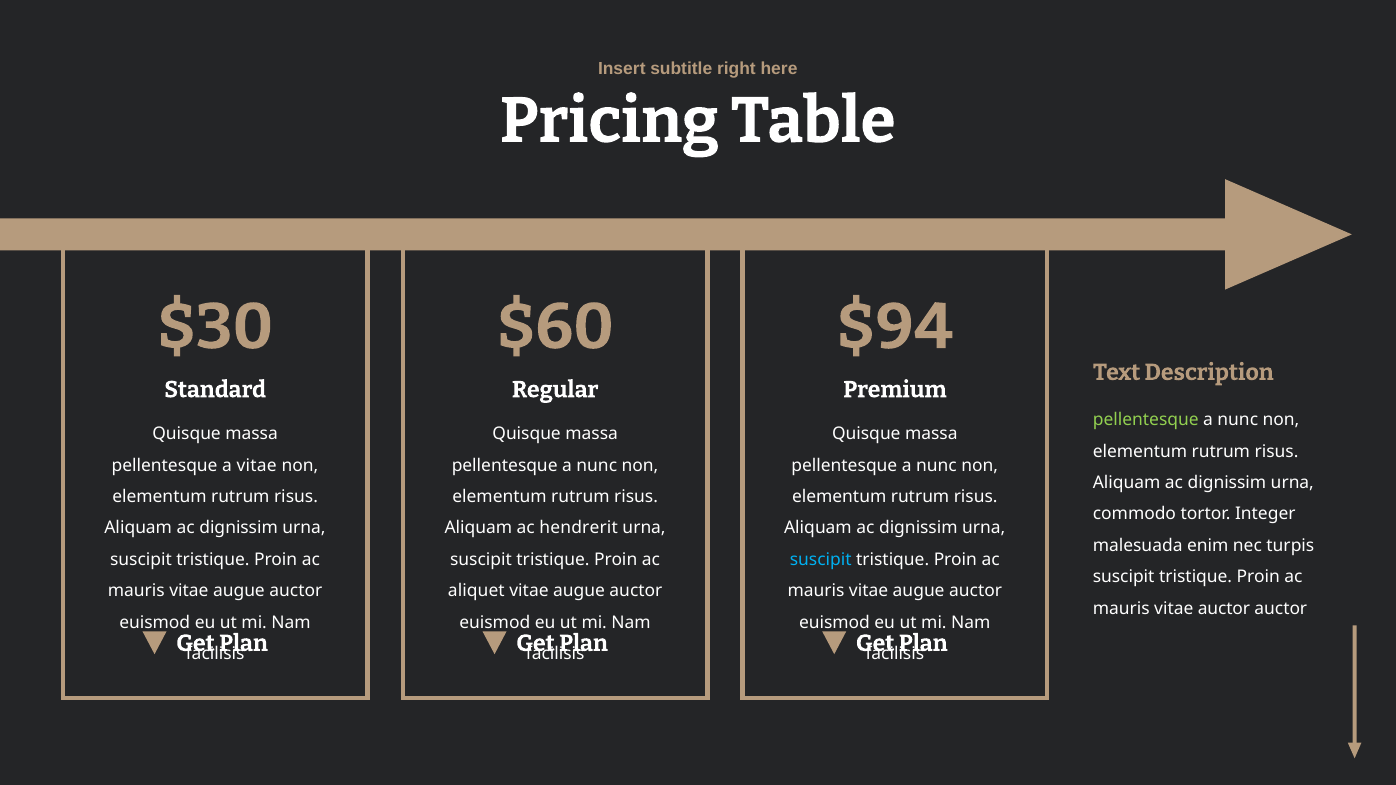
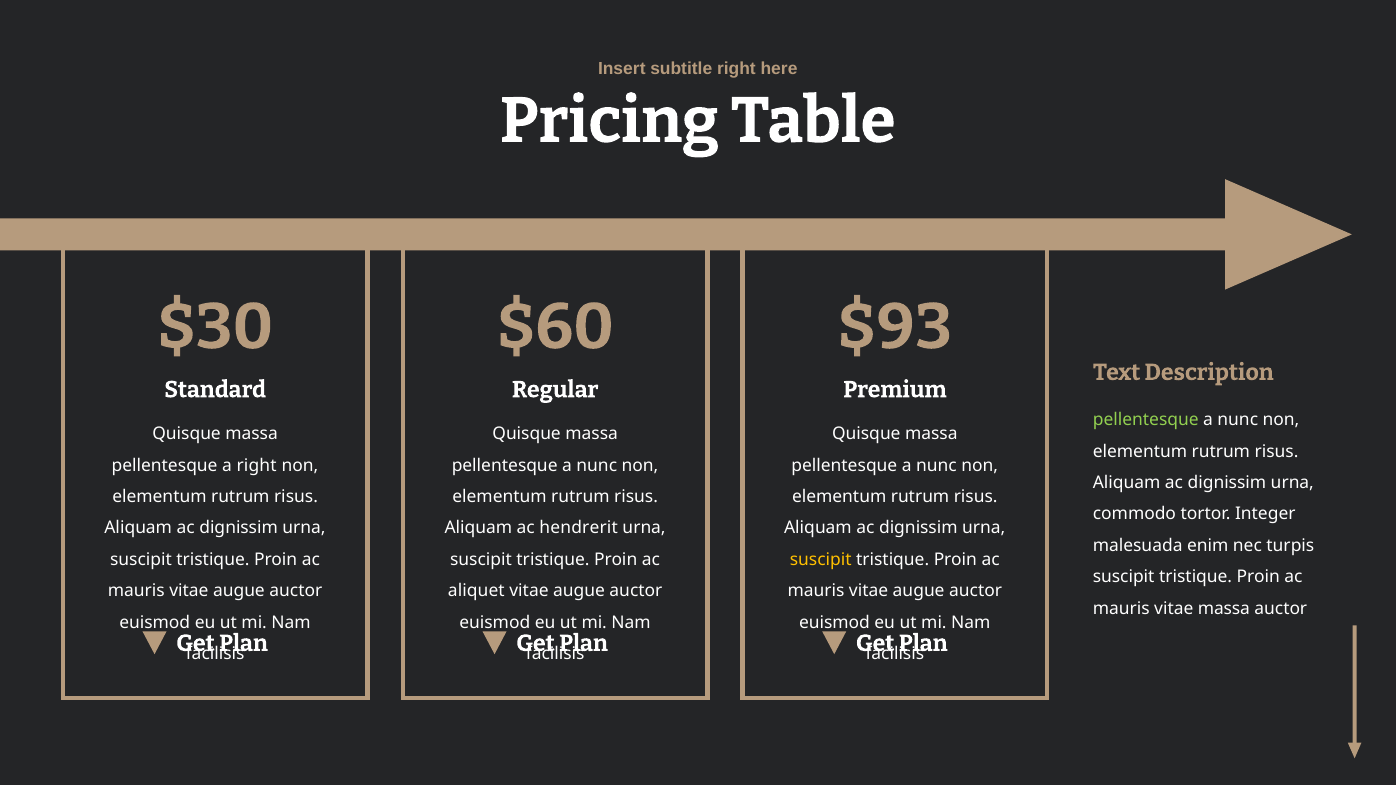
$94: $94 -> $93 (895, 327)
a vitae: vitae -> right (257, 465)
suscipit colour: light blue -> yellow (821, 560)
vitae auctor: auctor -> massa (1224, 609)
